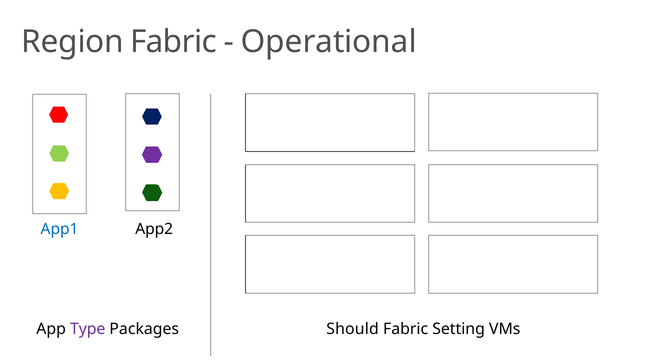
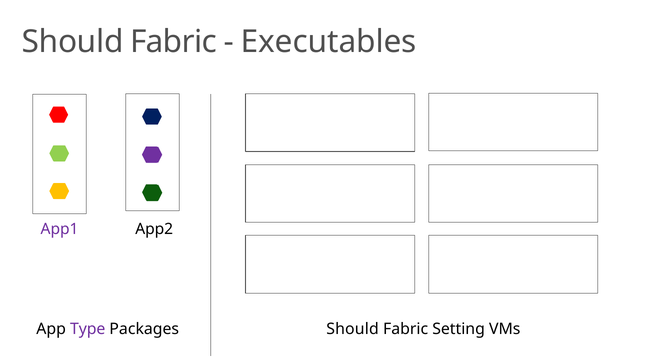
Region: Region -> Should (73, 42)
Operational: Operational -> Executables (329, 42)
App1 colour: blue -> purple (60, 229)
